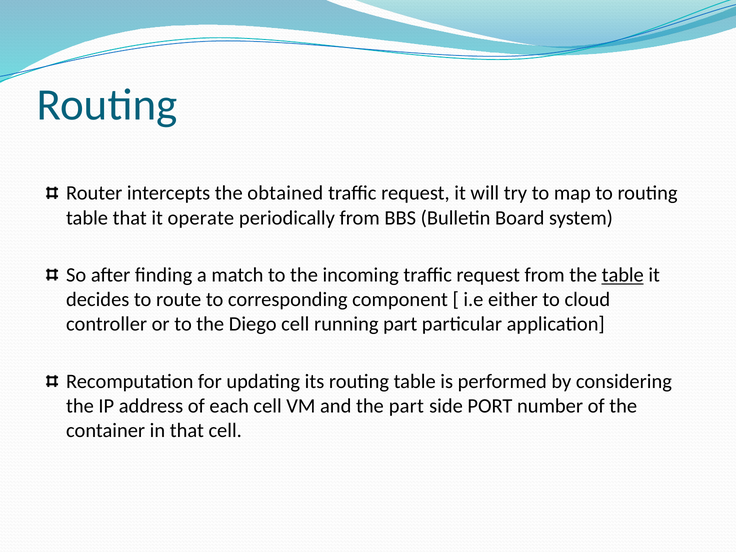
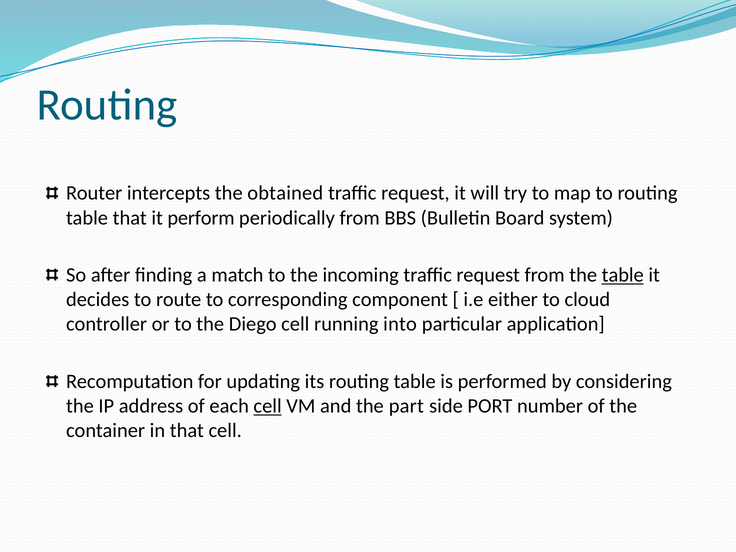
operate: operate -> perform (201, 218)
running part: part -> into (400, 324)
cell underline: none -> present (268, 406)
